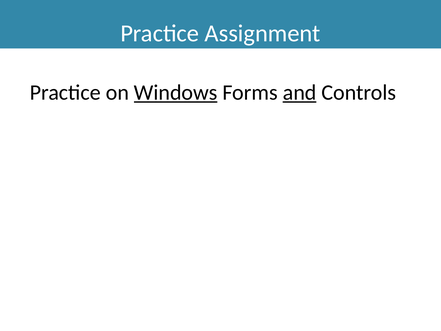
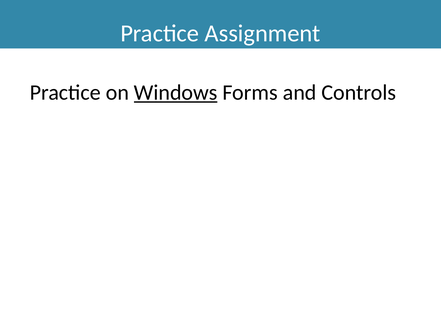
and underline: present -> none (300, 92)
